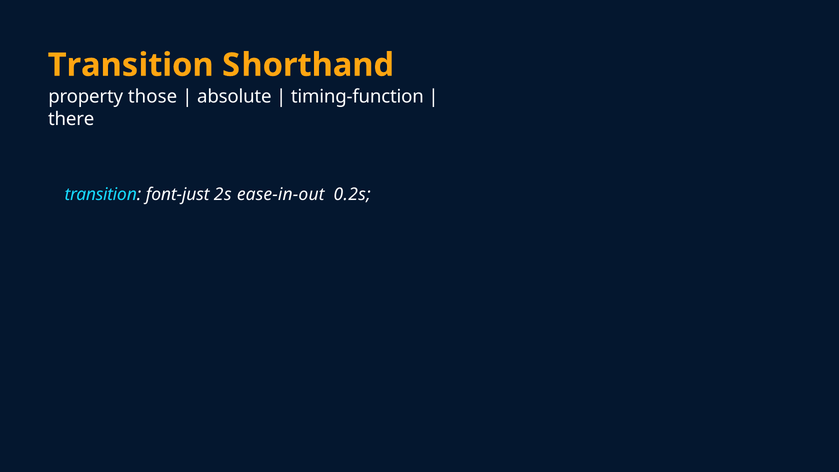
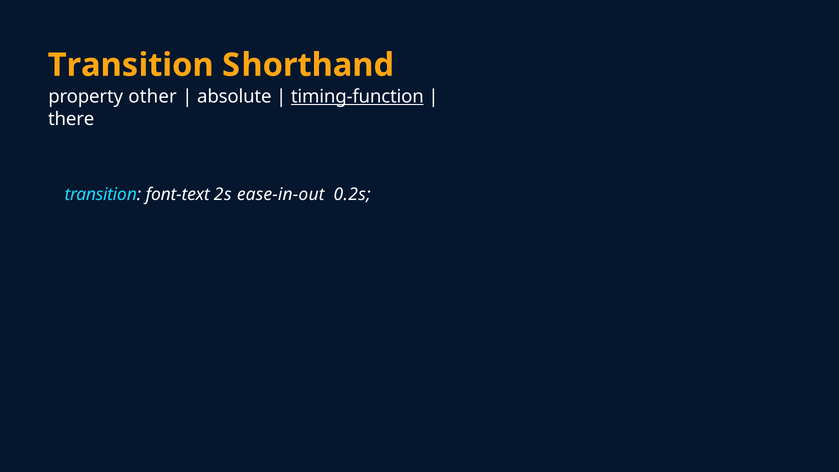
those: those -> other (153, 96)
timing-function underline: none -> present (357, 96)
font-just: font-just -> font-text (178, 194)
